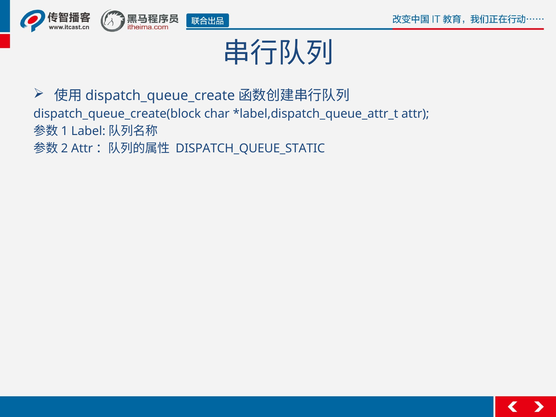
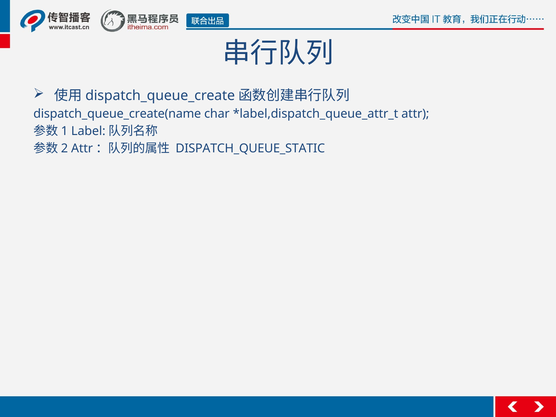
dispatch_queue_create(block: dispatch_queue_create(block -> dispatch_queue_create(name (117, 114)
